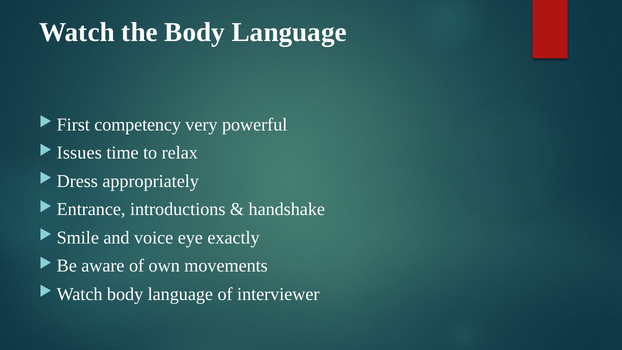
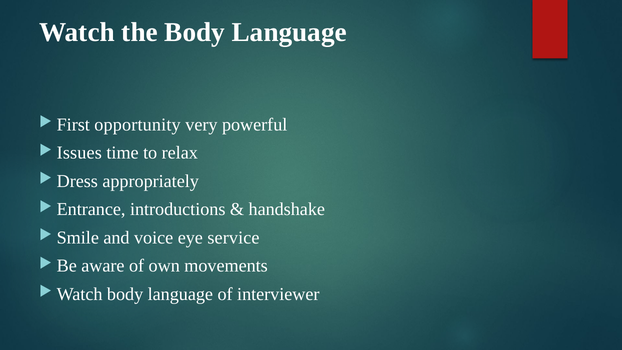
competency: competency -> opportunity (138, 125)
exactly: exactly -> service (233, 238)
